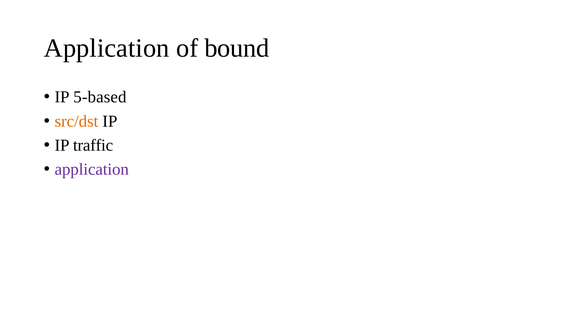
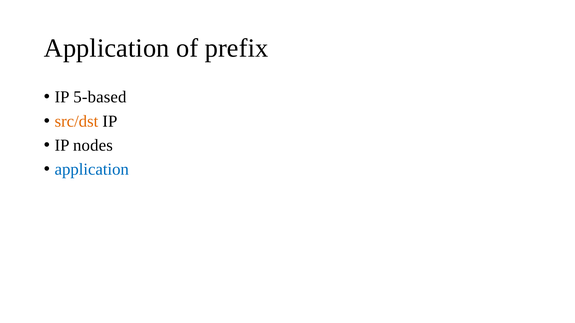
bound: bound -> prefix (237, 48)
traffic: traffic -> nodes (93, 145)
application colour: purple -> blue (92, 170)
